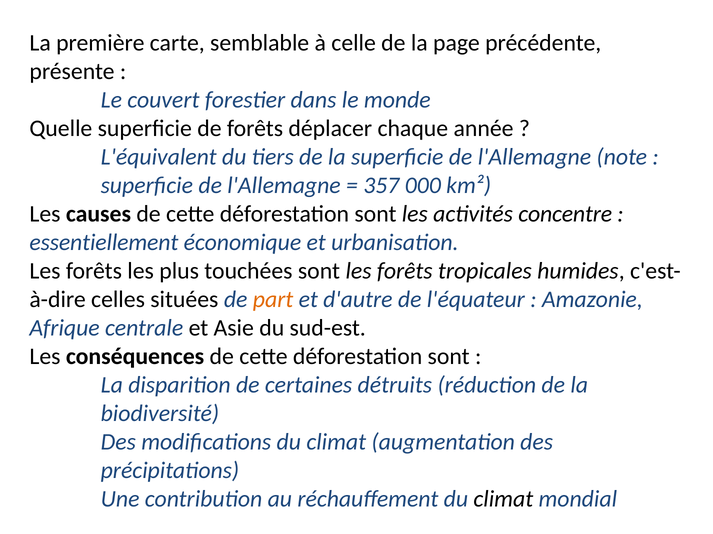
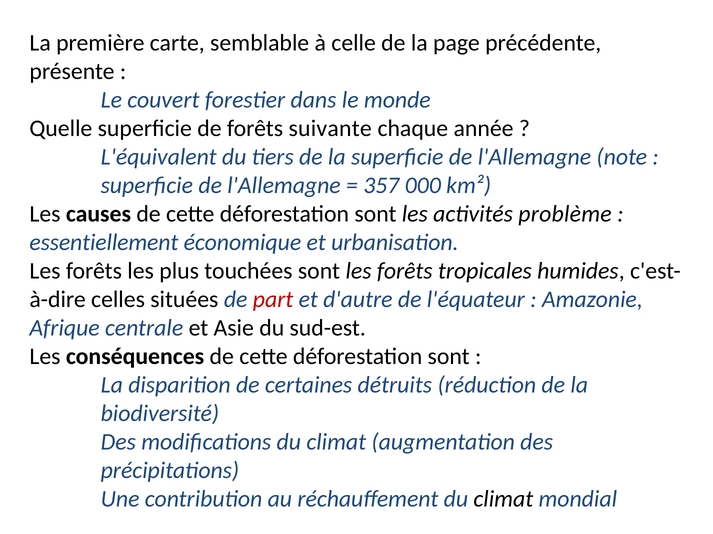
déplacer: déplacer -> suivante (330, 129)
concentre: concentre -> problème (565, 214)
part colour: orange -> red (273, 300)
